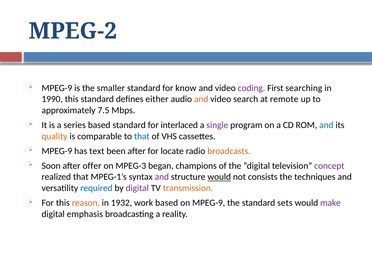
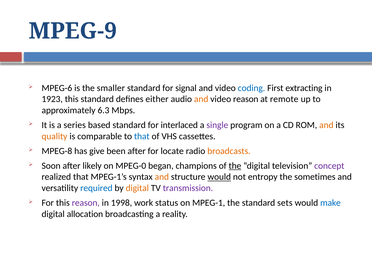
MPEG-2: MPEG-2 -> MPEG-9 (73, 31)
MPEG-9: MPEG-9 -> MPEG-6 (57, 88)
know: know -> signal (186, 88)
coding colour: purple -> blue (251, 88)
searching: searching -> extracting (304, 88)
1990: 1990 -> 1923 (52, 99)
video search: search -> reason (246, 99)
7.5: 7.5 -> 6.3 (103, 110)
and colour: blue -> orange (326, 125)
MPEG-9: MPEG-9 -> MPEG-8 (57, 151)
text: text -> give (97, 151)
offer: offer -> likely (92, 166)
MPEG-3: MPEG-3 -> MPEG-0 (131, 166)
the underline: none -> present (235, 166)
and colour: purple -> orange (162, 177)
consists: consists -> entropy (263, 177)
techniques: techniques -> sometimes (315, 177)
digital colour: purple -> orange (137, 188)
transmission colour: orange -> purple (188, 188)
reason colour: orange -> purple (86, 203)
1932: 1932 -> 1998 (121, 203)
work based: based -> status (167, 203)
on MPEG-9: MPEG-9 -> MPEG-1 (209, 203)
make colour: purple -> blue (330, 203)
emphasis: emphasis -> allocation (85, 214)
